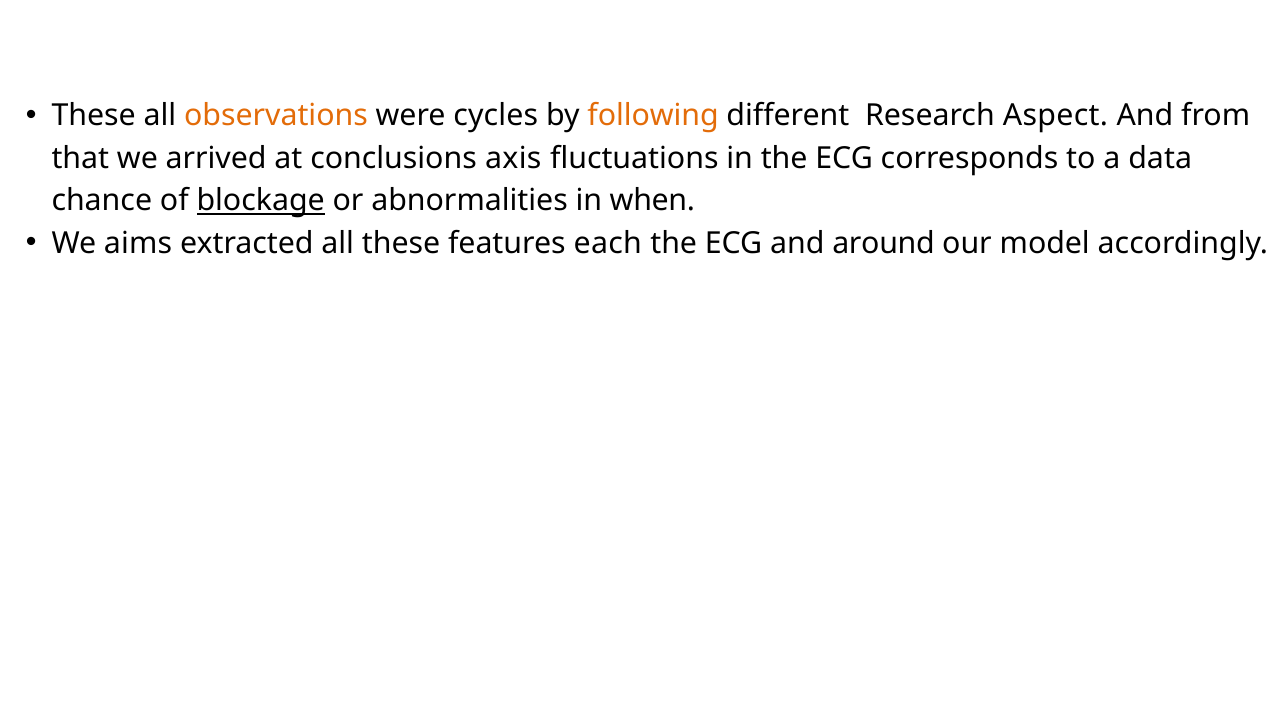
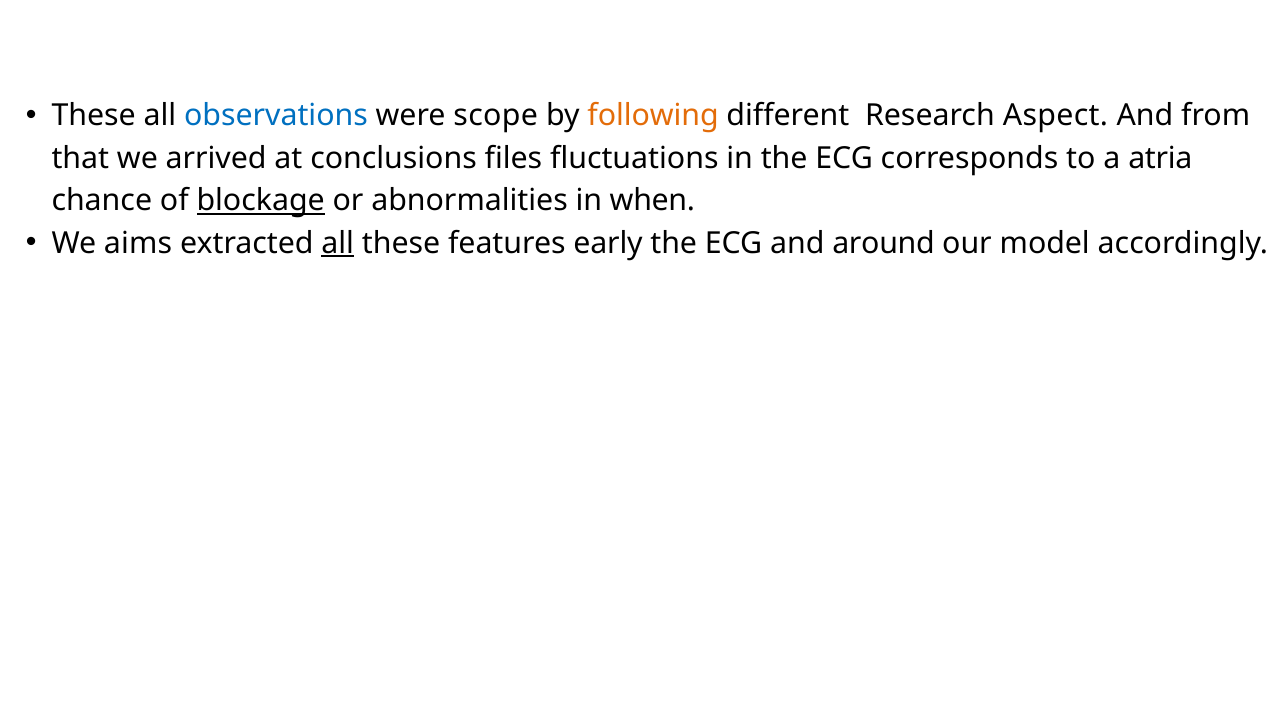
observations colour: orange -> blue (276, 116)
cycles: cycles -> scope (496, 116)
axis: axis -> files (513, 158)
data: data -> atria (1160, 158)
all underline: none -> present (338, 243)
each: each -> early (608, 243)
